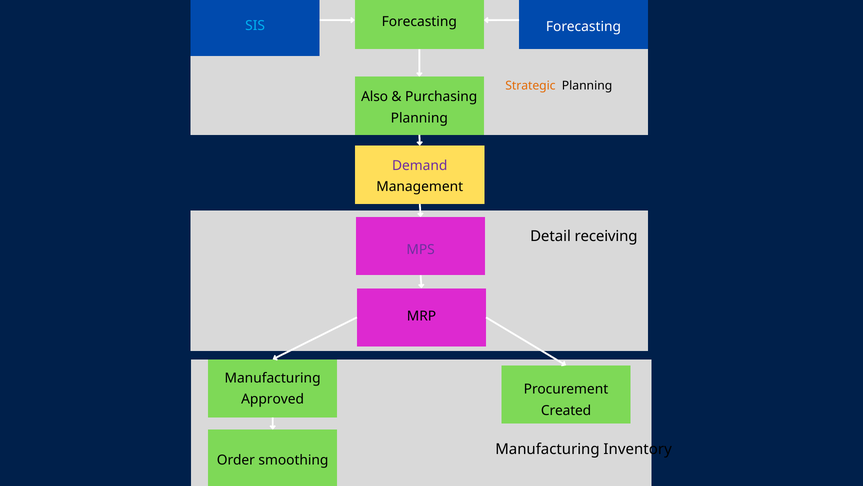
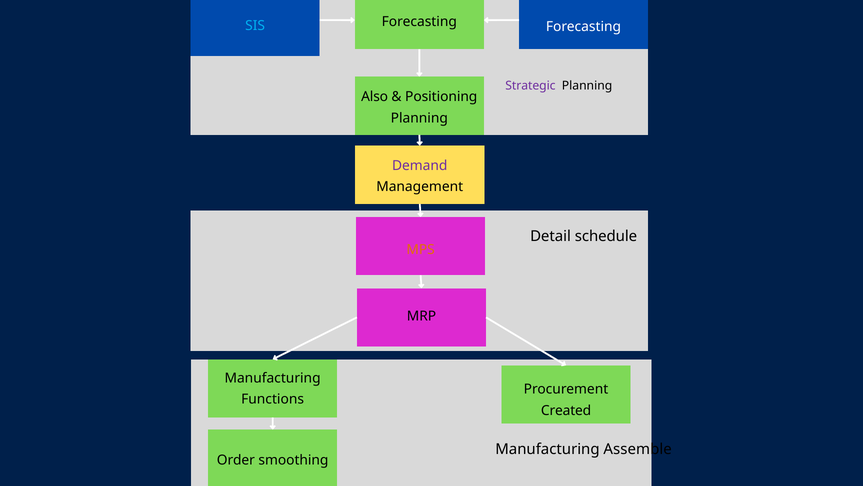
Strategic colour: orange -> purple (530, 86)
Purchasing: Purchasing -> Positioning (441, 97)
receiving: receiving -> schedule (606, 236)
MPS colour: purple -> orange (421, 250)
Approved: Approved -> Functions (273, 399)
Inventory: Inventory -> Assemble (638, 449)
